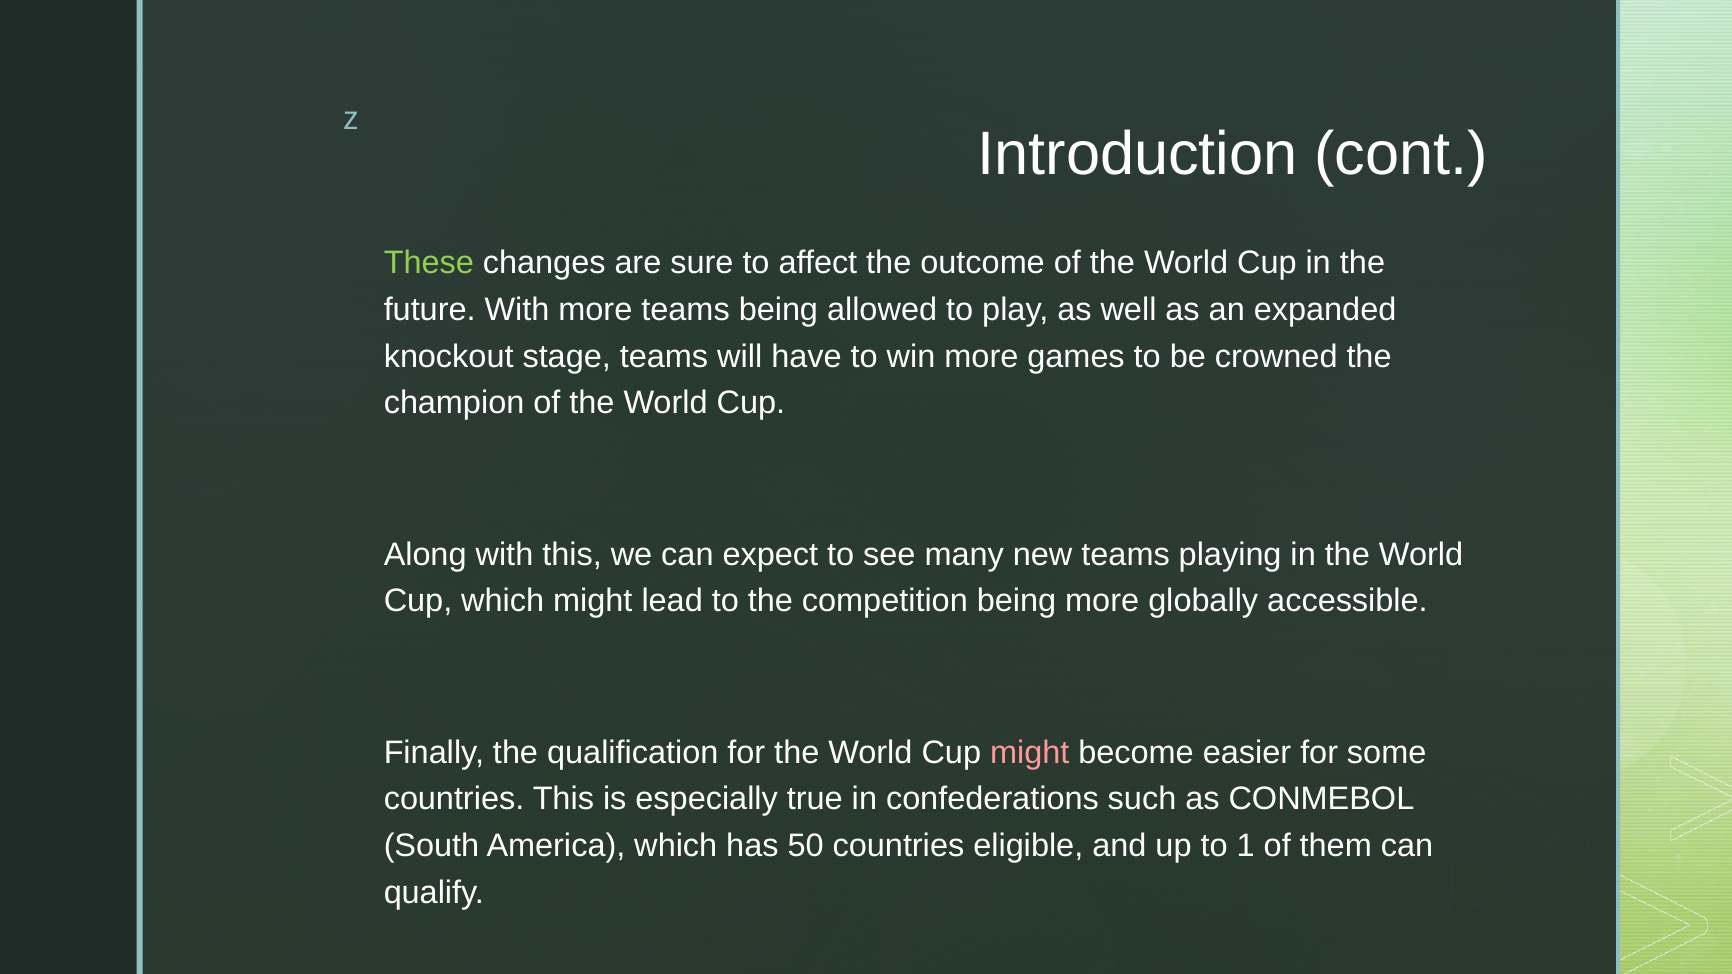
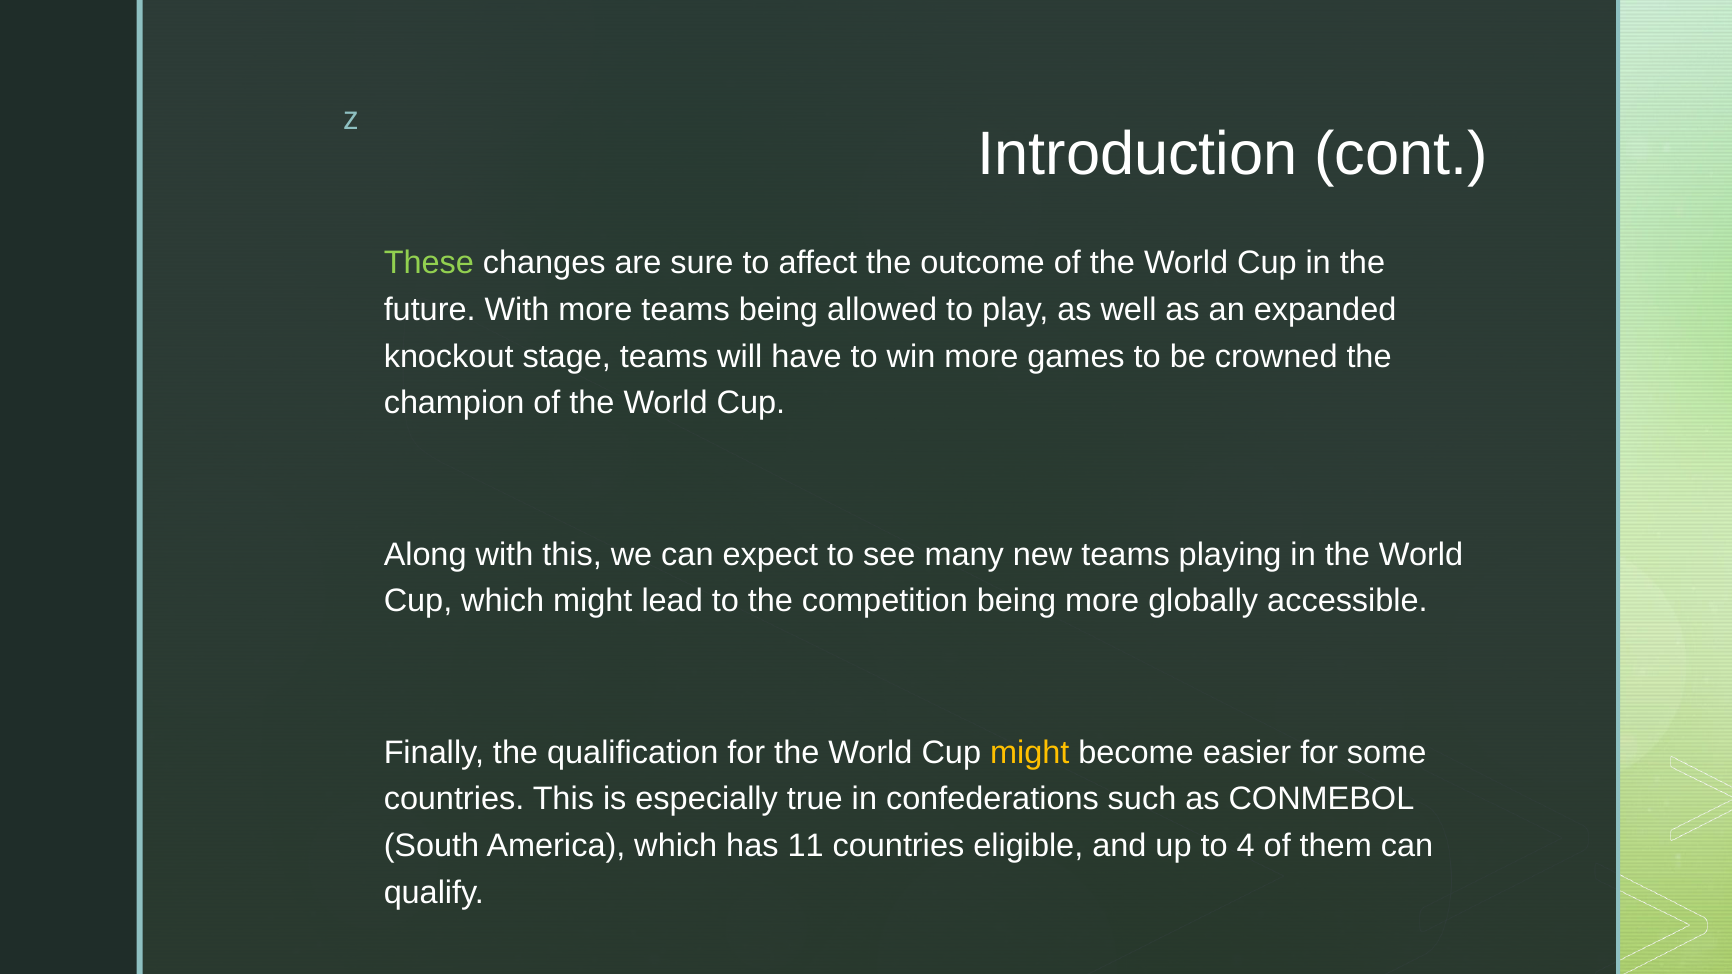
might colour: pink -> yellow (1030, 753)
50: 50 -> 11 (806, 846)
1: 1 -> 4 (1246, 846)
